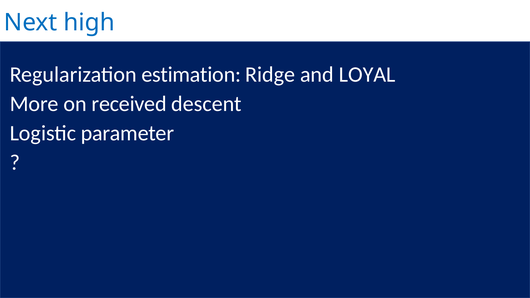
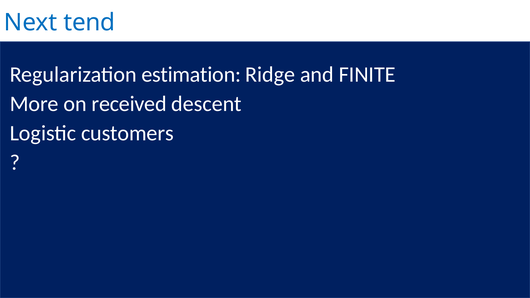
high: high -> tend (89, 23)
LOYAL: LOYAL -> FINITE (367, 75)
parameter: parameter -> customers (127, 133)
